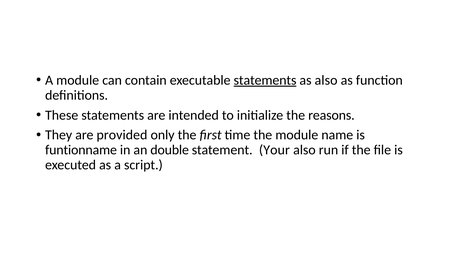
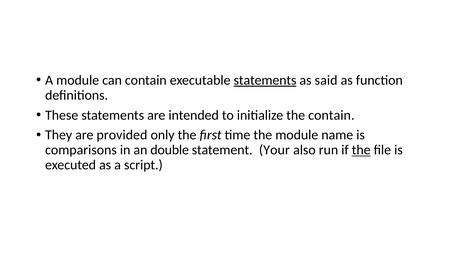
as also: also -> said (326, 80)
the reasons: reasons -> contain (331, 115)
funtionname: funtionname -> comparisons (81, 150)
the underline: none -> present (361, 150)
